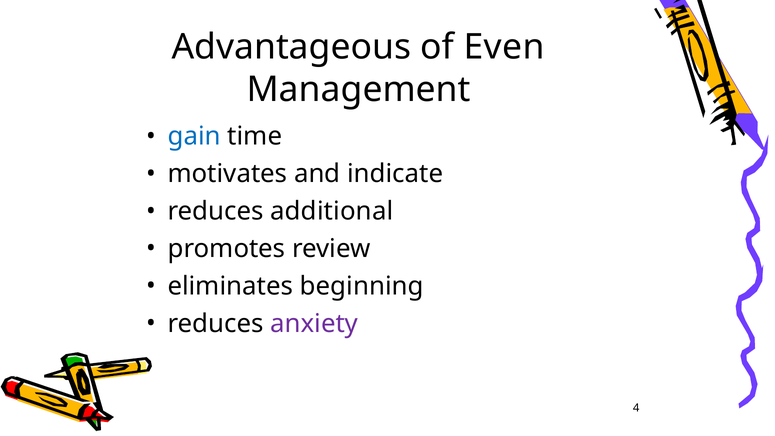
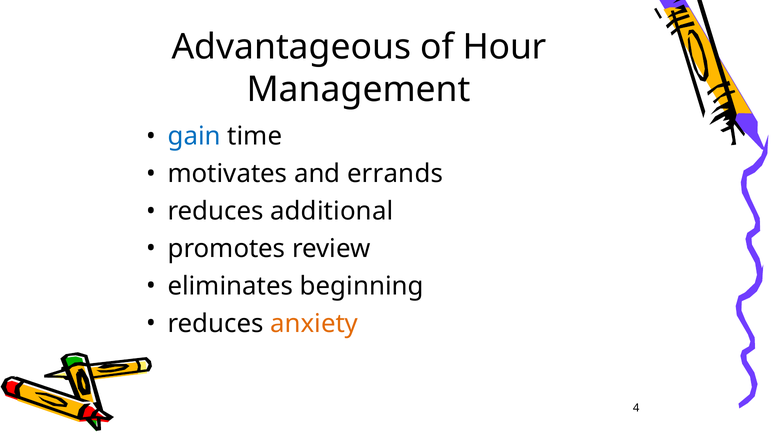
Even: Even -> Hour (505, 47)
indicate: indicate -> errands (395, 174)
anxiety colour: purple -> orange (314, 324)
